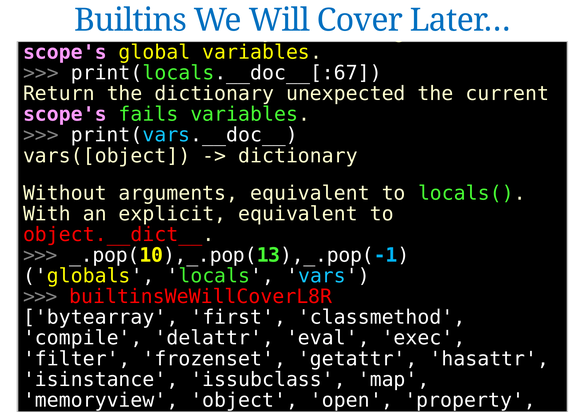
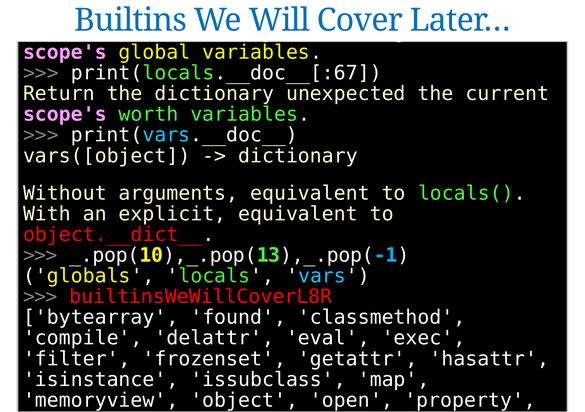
fails: fails -> worth (149, 115)
first: first -> found (238, 318)
